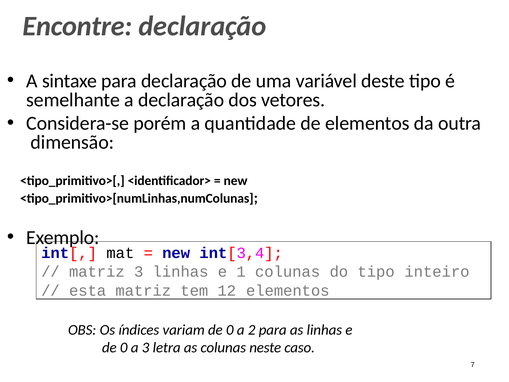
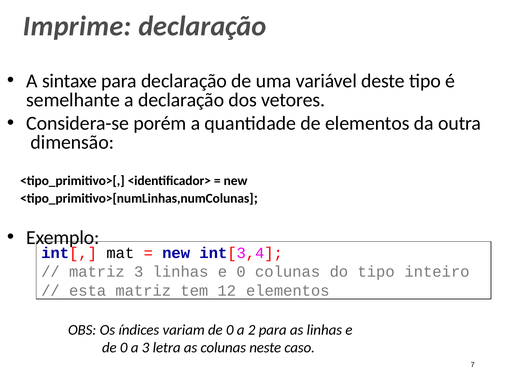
Encontre: Encontre -> Imprime (77, 26)
e 1: 1 -> 0 (241, 272)
